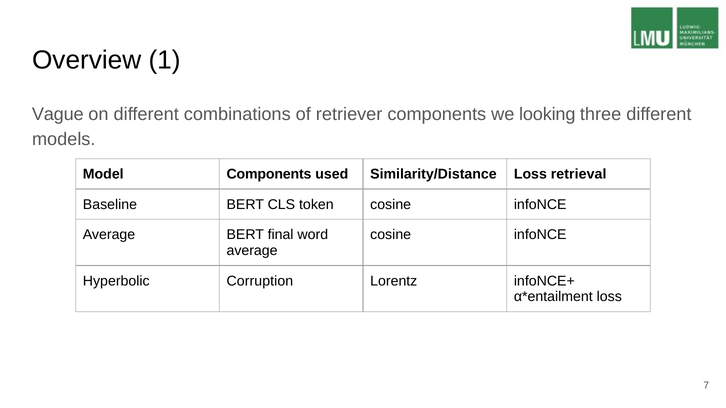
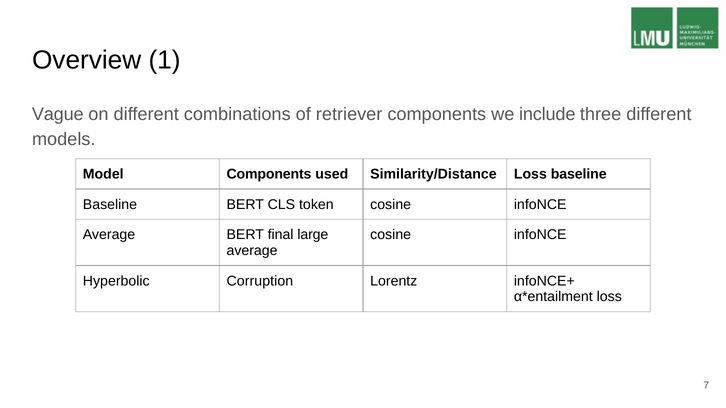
looking: looking -> include (547, 114)
Loss retrieval: retrieval -> baseline (579, 174)
word: word -> large (313, 235)
